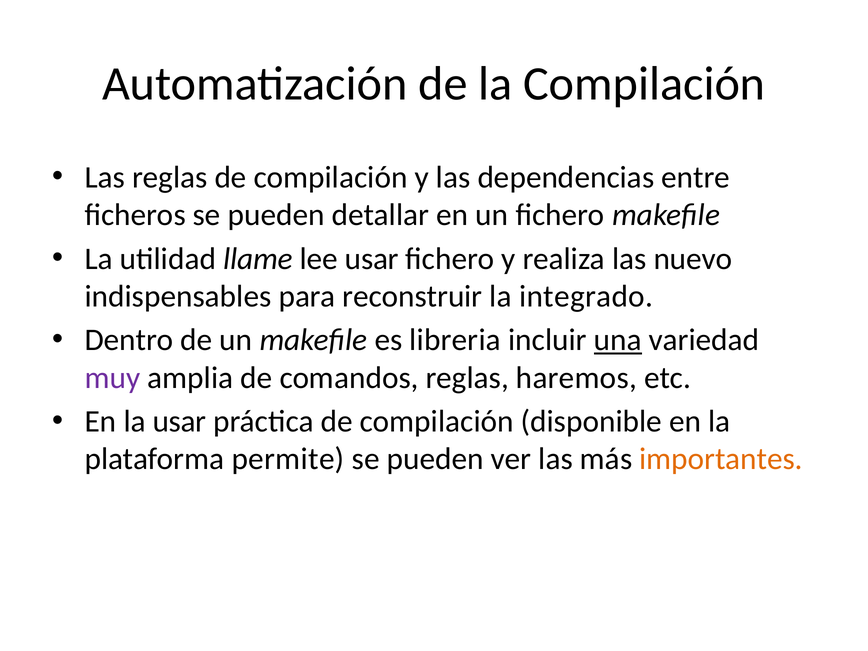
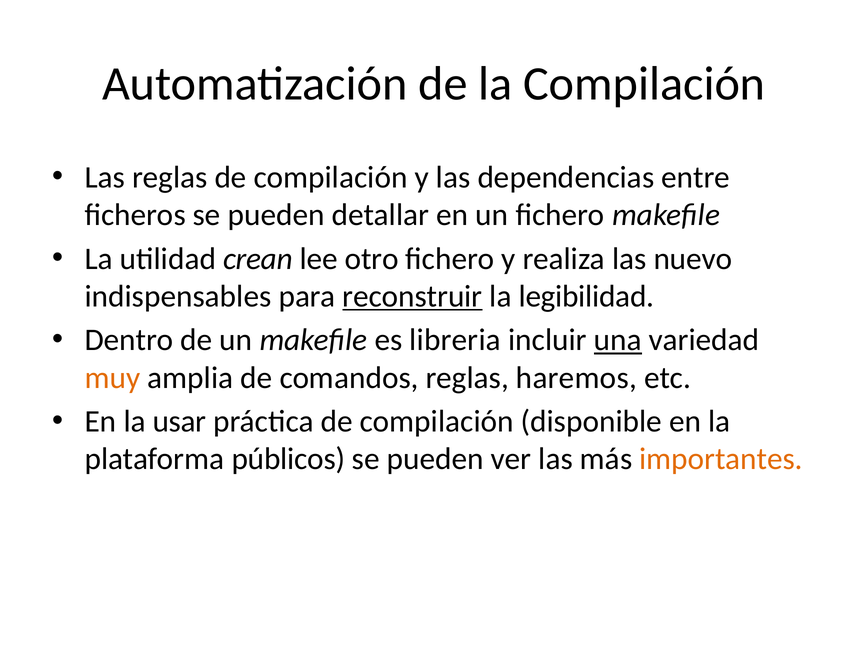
llame: llame -> crean (258, 259)
lee usar: usar -> otro (372, 259)
reconstruir underline: none -> present (412, 296)
integrado: integrado -> legibilidad (586, 296)
muy colour: purple -> orange (112, 378)
permite: permite -> públicos (288, 459)
